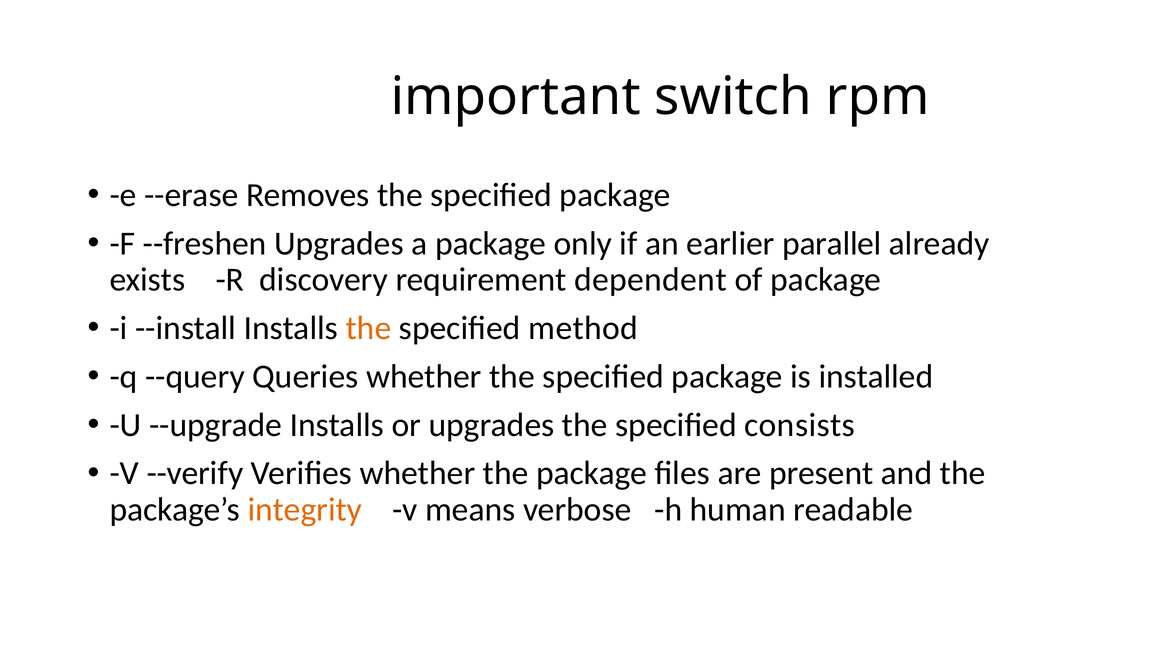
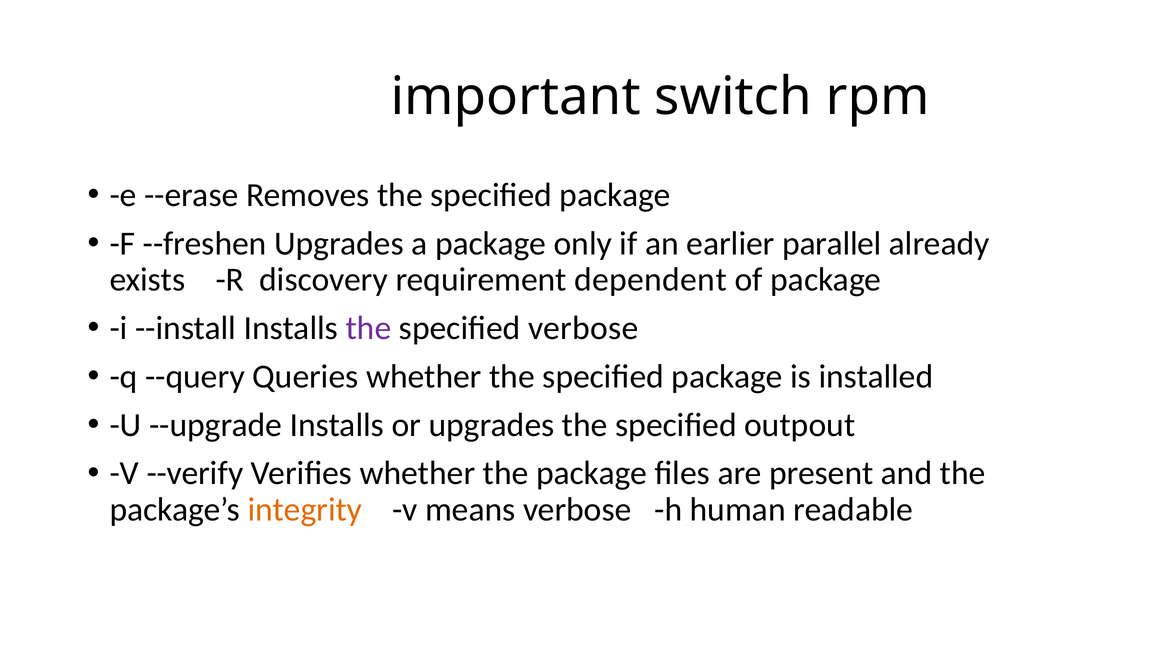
the colour: orange -> purple (369, 328)
specified method: method -> verbose (583, 328)
consists: consists -> outpout (800, 425)
